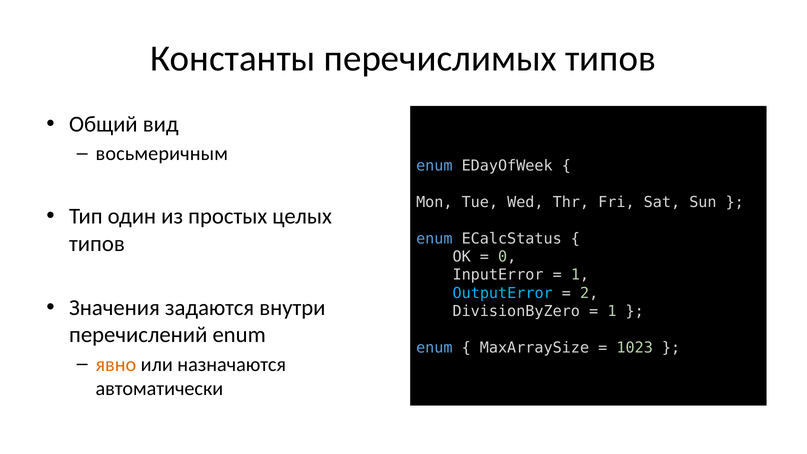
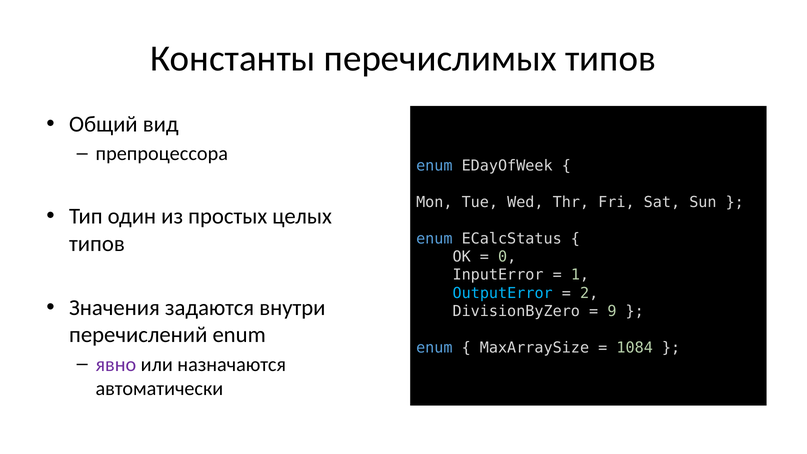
восьмеричным: восьмеричным -> препроцессора (162, 154)
1: 1 -> 9 (612, 311)
1023: 1023 -> 1084 (635, 348)
явно colour: orange -> purple (116, 364)
